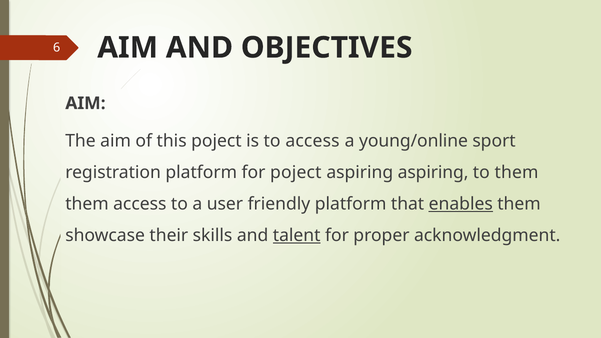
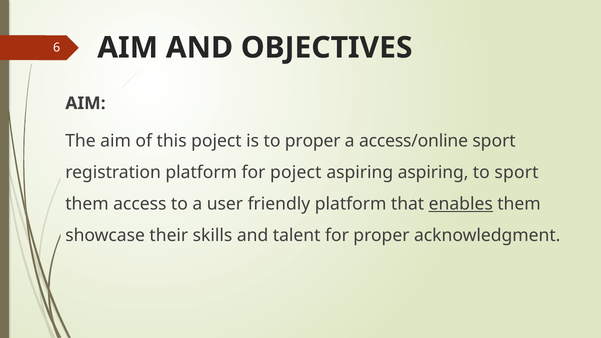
to access: access -> proper (313, 141)
young/online: young/online -> access/online (414, 141)
to them: them -> sport (517, 173)
talent underline: present -> none (297, 236)
